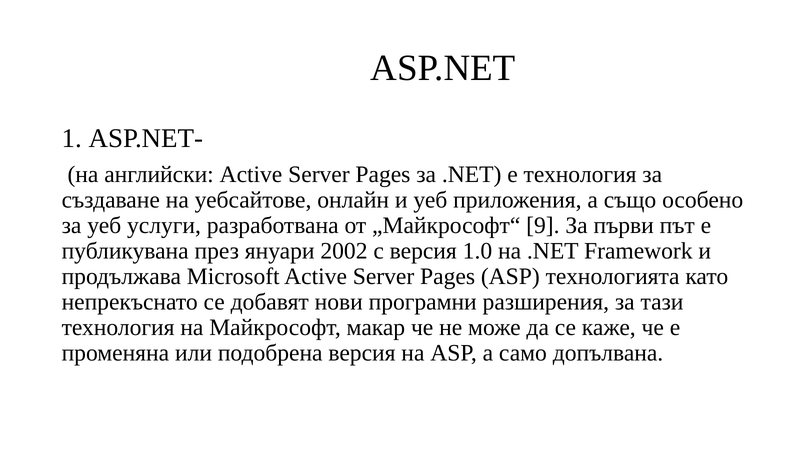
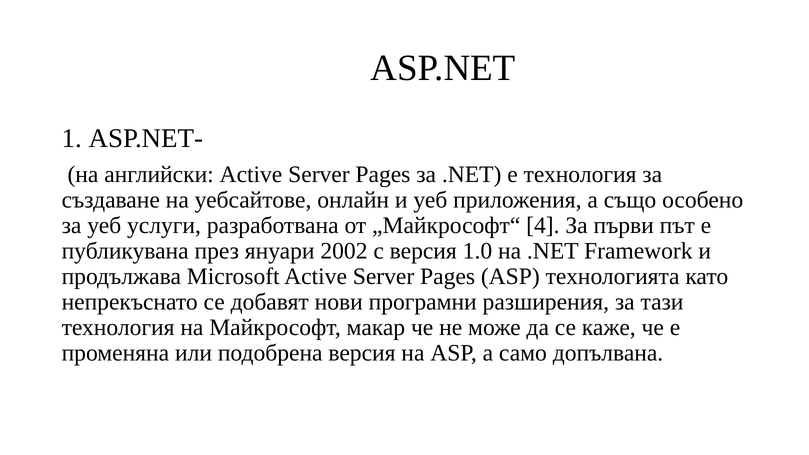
9: 9 -> 4 (543, 225)
